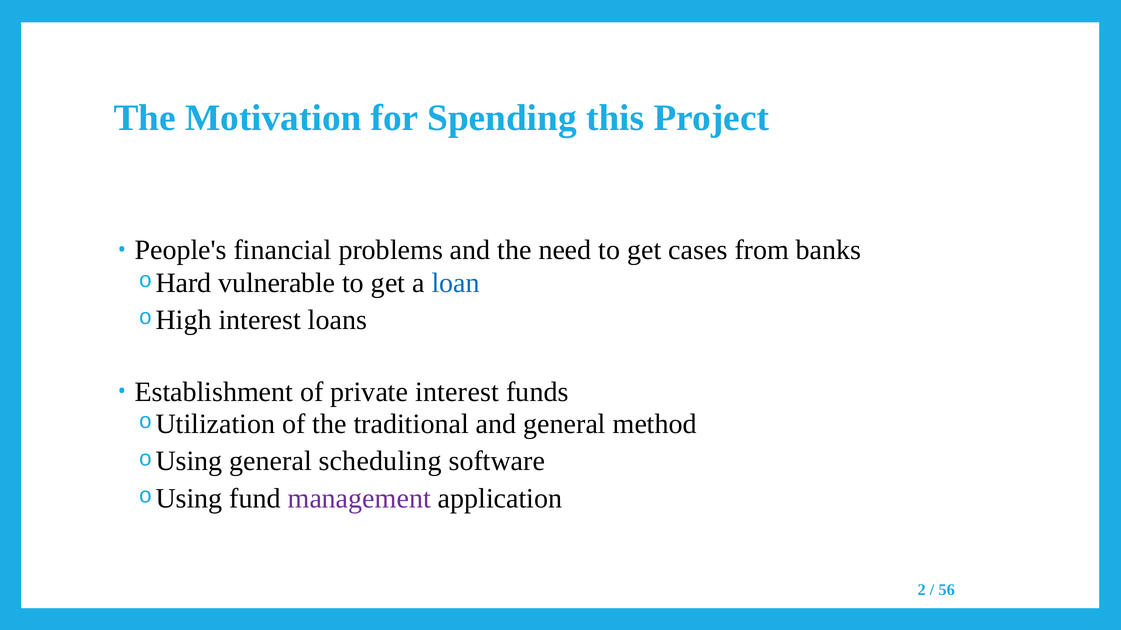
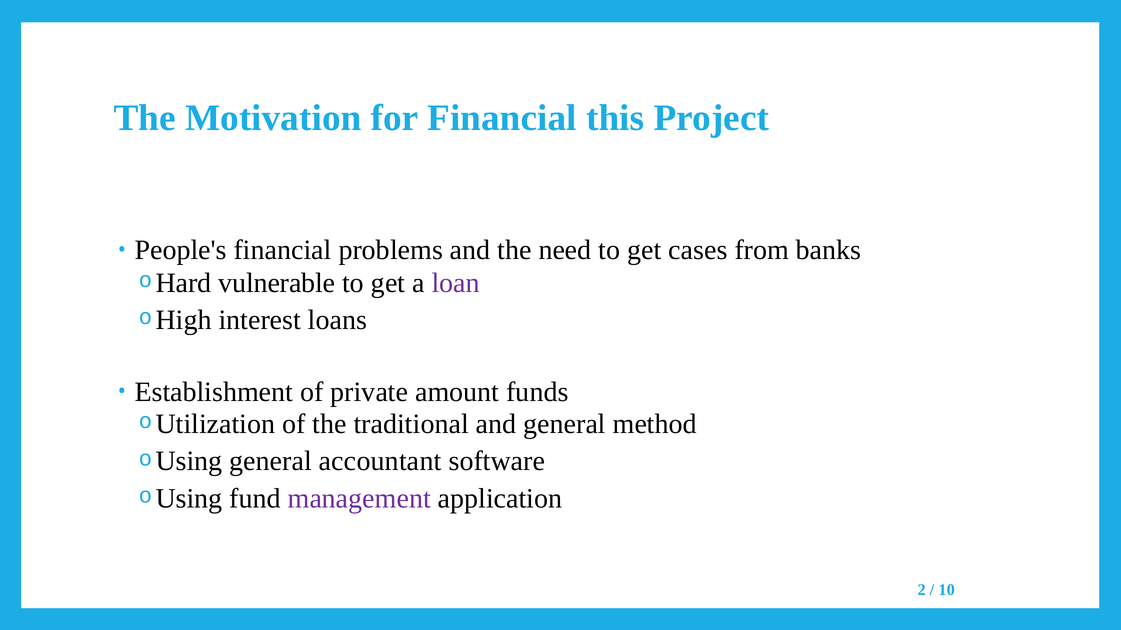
for Spending: Spending -> Financial (502, 118)
loan colour: blue -> purple (456, 283)
private interest: interest -> amount (457, 392)
scheduling: scheduling -> accountant (380, 462)
56: 56 -> 10 (947, 590)
